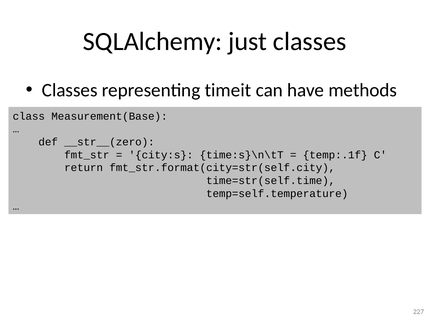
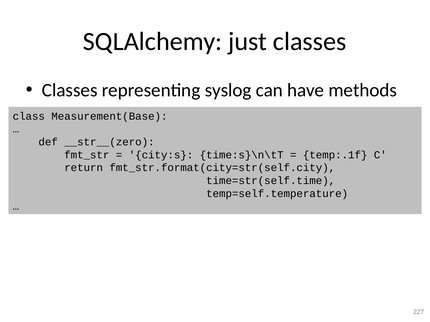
timeit: timeit -> syslog (228, 90)
